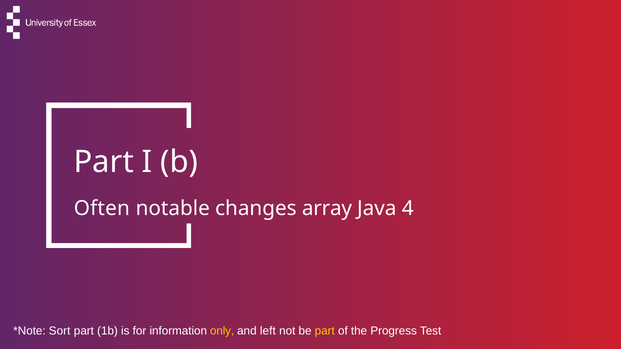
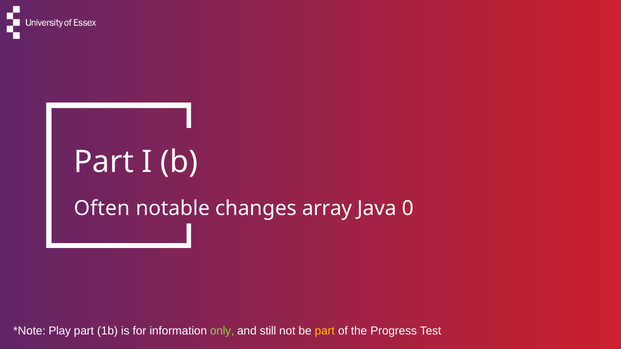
4: 4 -> 0 (408, 209)
Sort: Sort -> Play (60, 331)
only colour: yellow -> light green (222, 331)
left: left -> still (268, 331)
